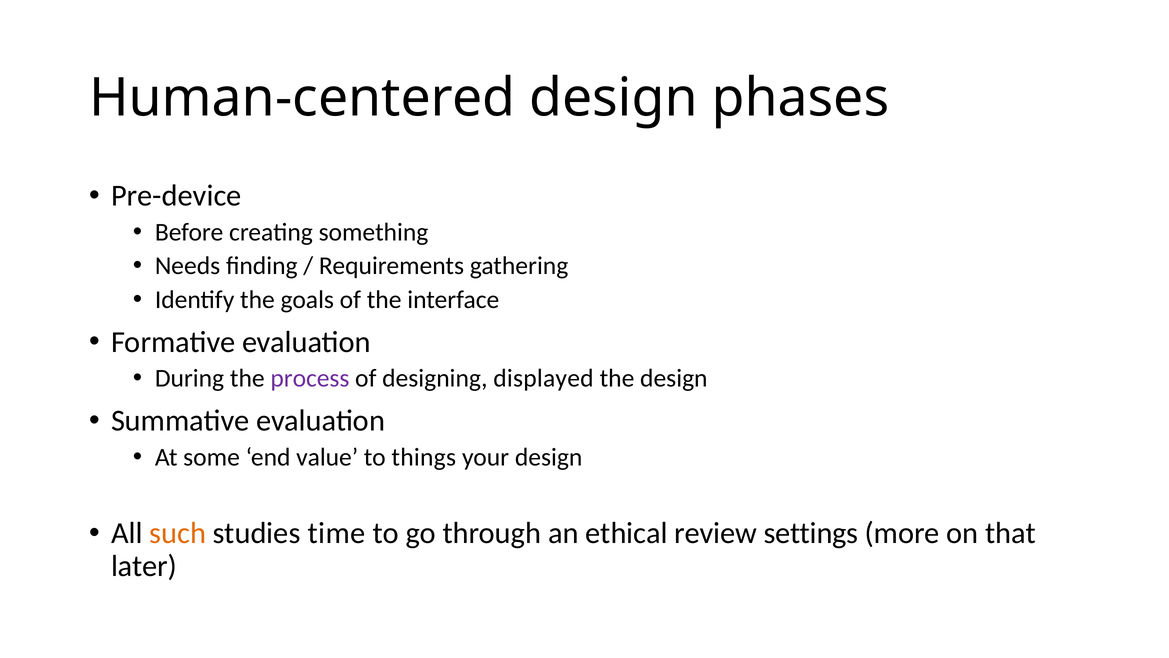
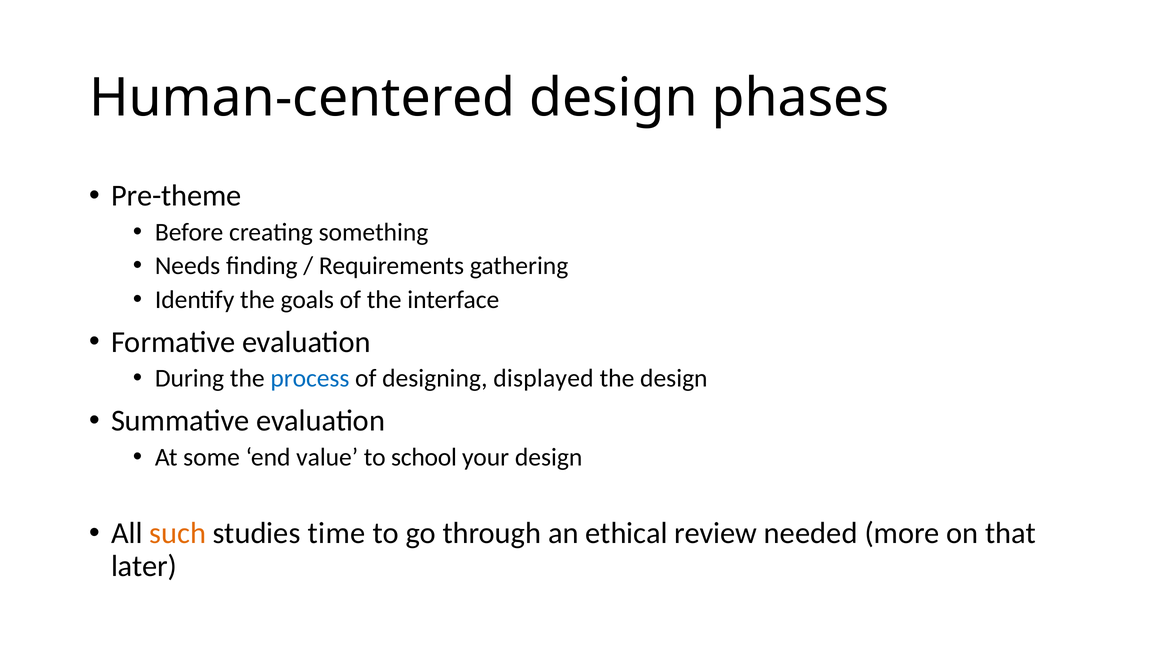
Pre-device: Pre-device -> Pre-theme (176, 196)
process colour: purple -> blue (310, 378)
things: things -> school (424, 457)
settings: settings -> needed (811, 533)
